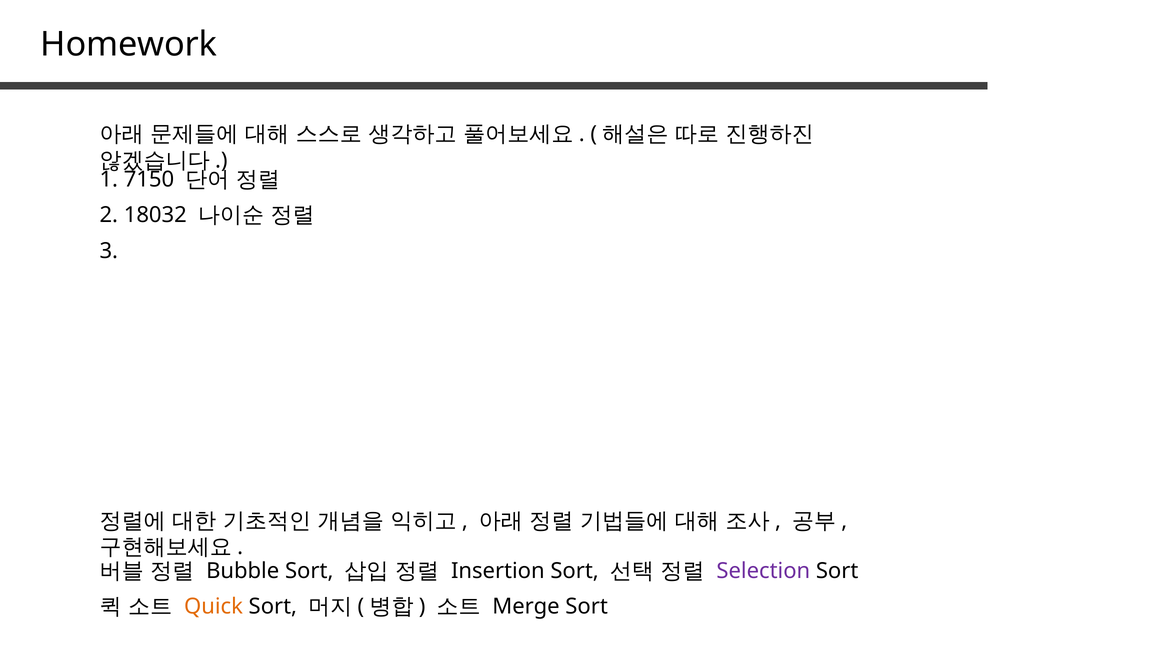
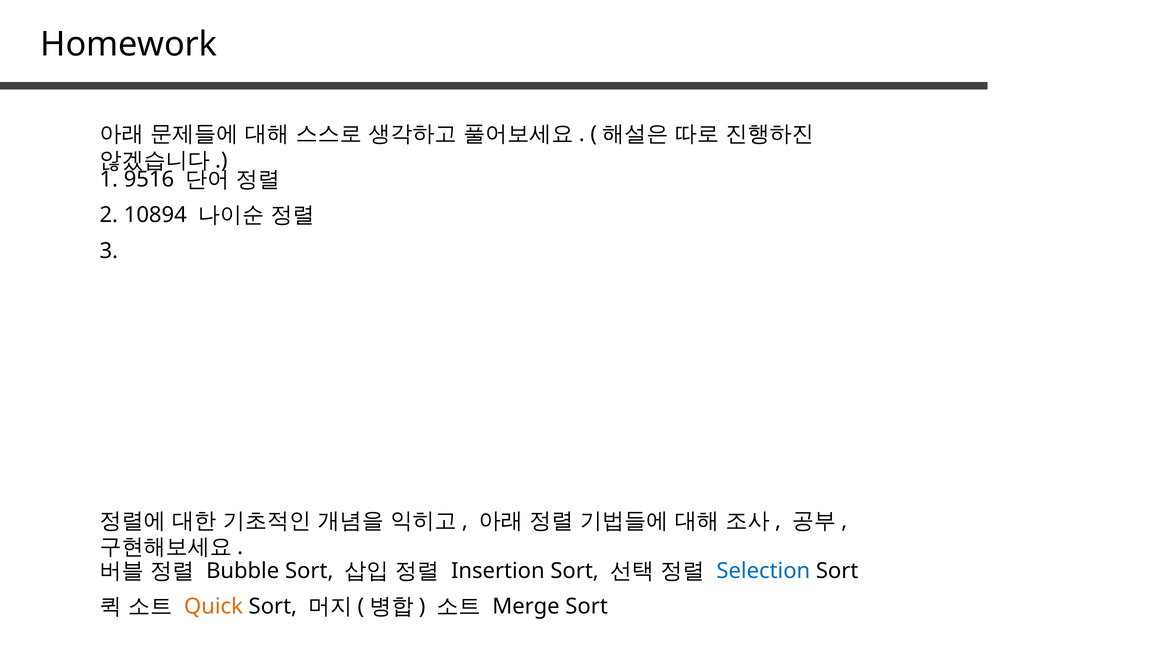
7150: 7150 -> 9516 (149, 179)
18032: 18032 -> 10894 (155, 215)
Selection colour: purple -> blue (763, 570)
